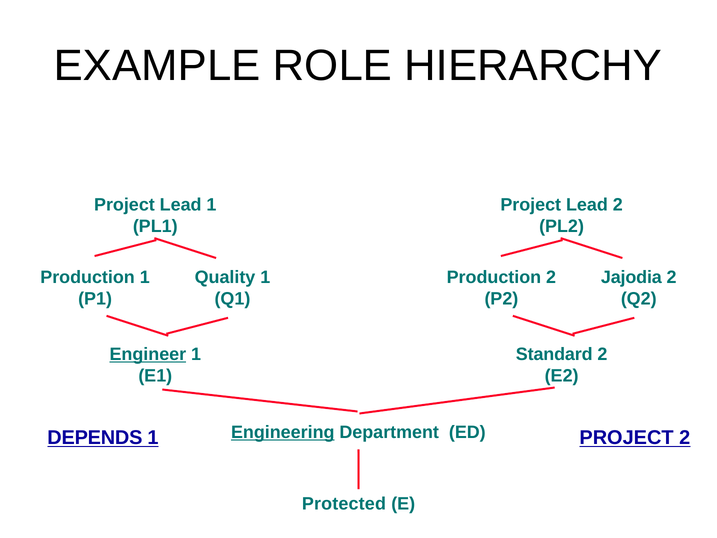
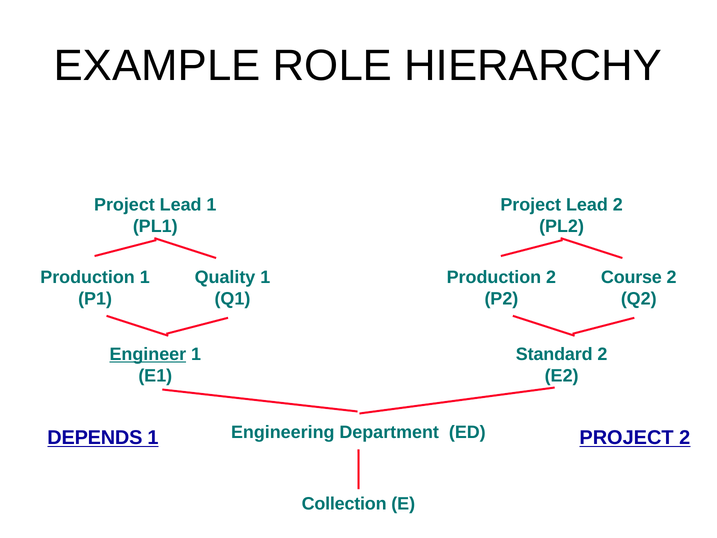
Jajodia: Jajodia -> Course (631, 277)
Engineering underline: present -> none (283, 432)
Protected: Protected -> Collection (344, 504)
